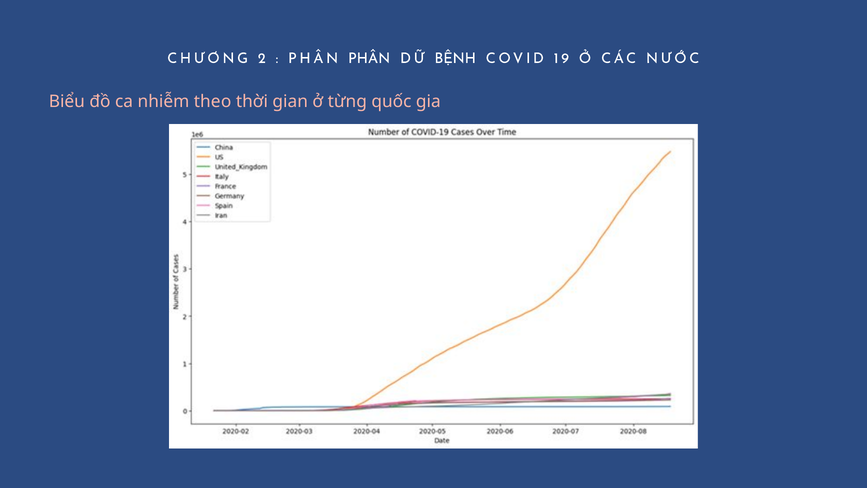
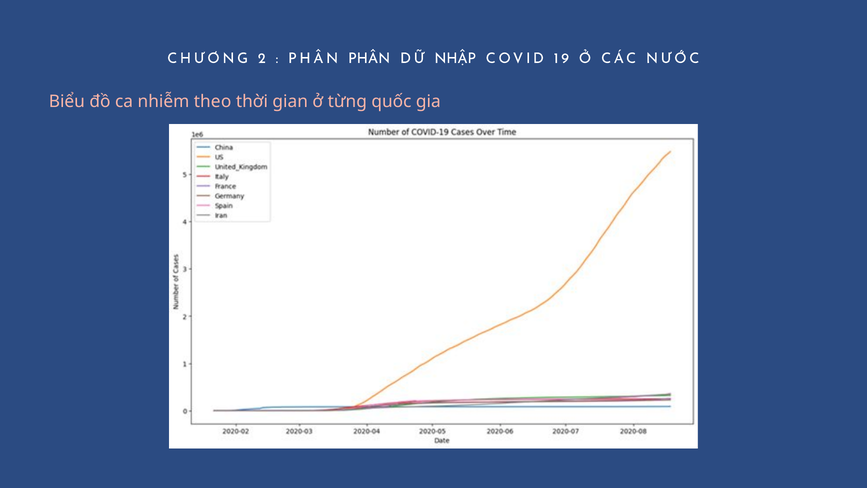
BỆNH: BỆNH -> NHẬP (455, 58)
